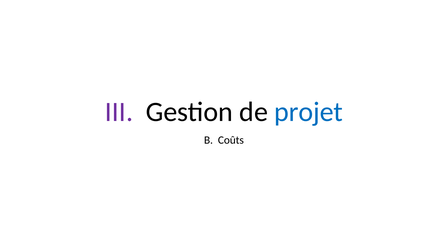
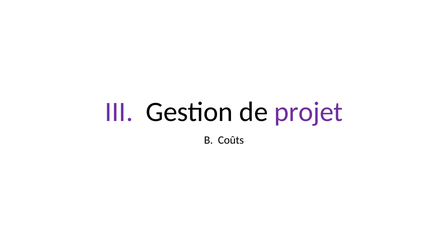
projet colour: blue -> purple (309, 112)
